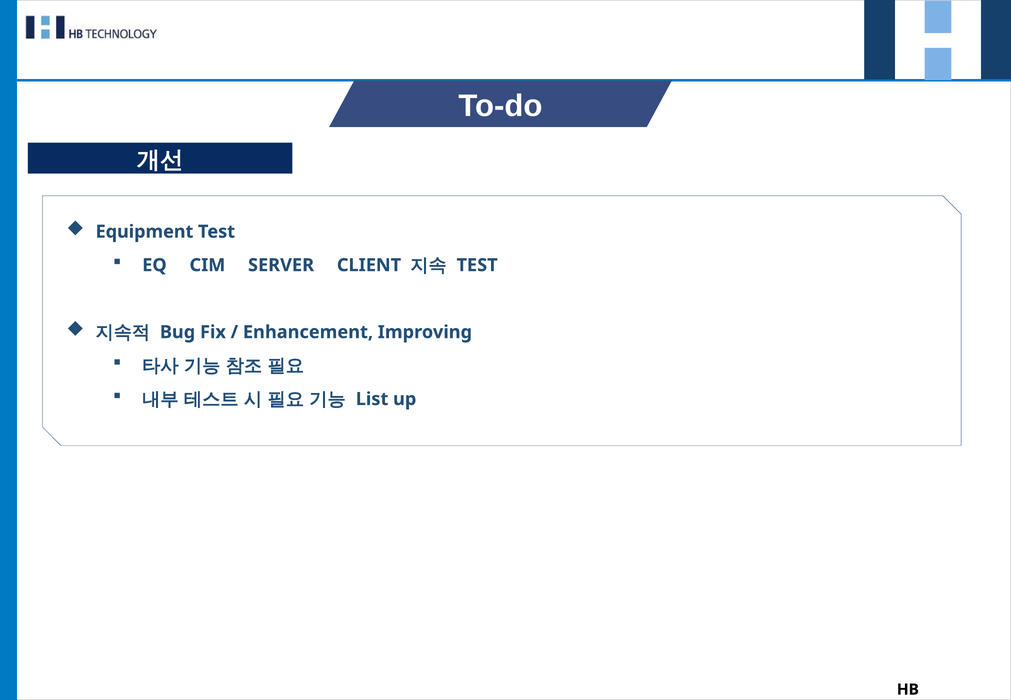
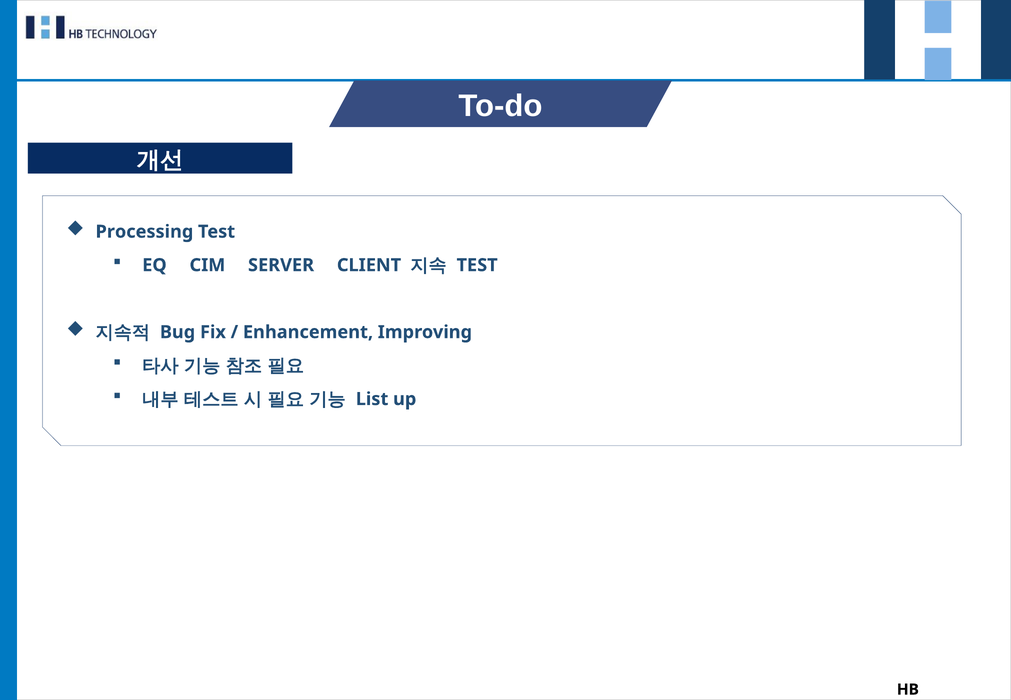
Equipment: Equipment -> Processing (144, 232)
